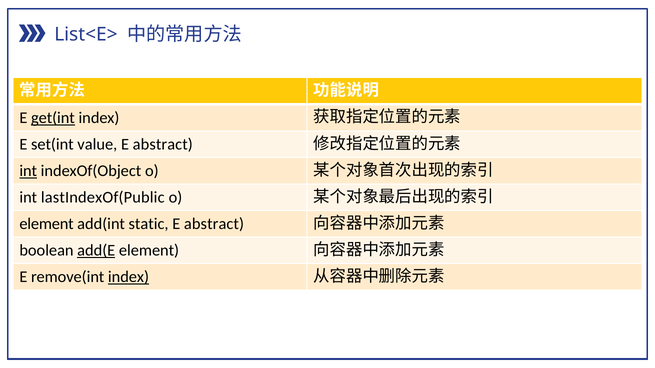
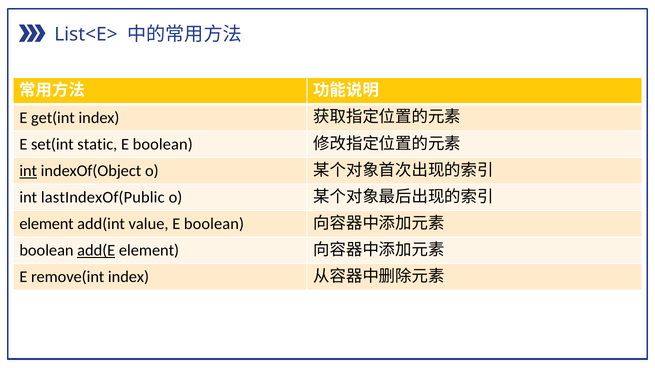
get(int underline: present -> none (53, 118)
value: value -> static (97, 145)
abstract: abstract -> boolean (163, 145)
static: static -> value (149, 224)
abstract: abstract -> boolean (214, 224)
index underline: present -> none (128, 277)
